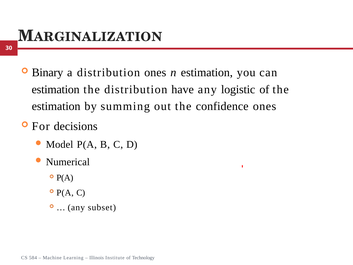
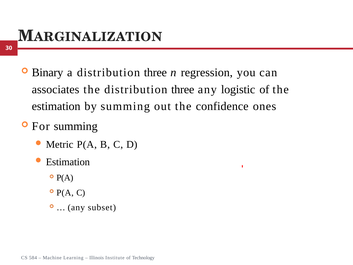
a distribution ones: ones -> three (155, 72)
n estimation: estimation -> regression (207, 72)
estimation: estimation -> associates (56, 89)
the distribution have: have -> three (183, 89)
For decisions: decisions -> summing (76, 126)
Model: Model -> Metric (60, 144)
Numerical: Numerical -> Estimation (68, 162)
